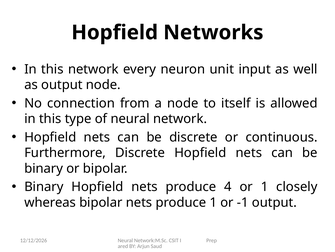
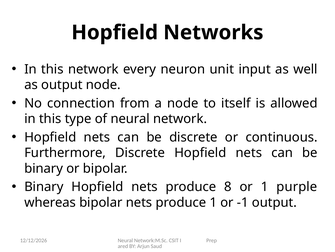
4: 4 -> 8 (228, 186)
closely: closely -> purple (297, 186)
